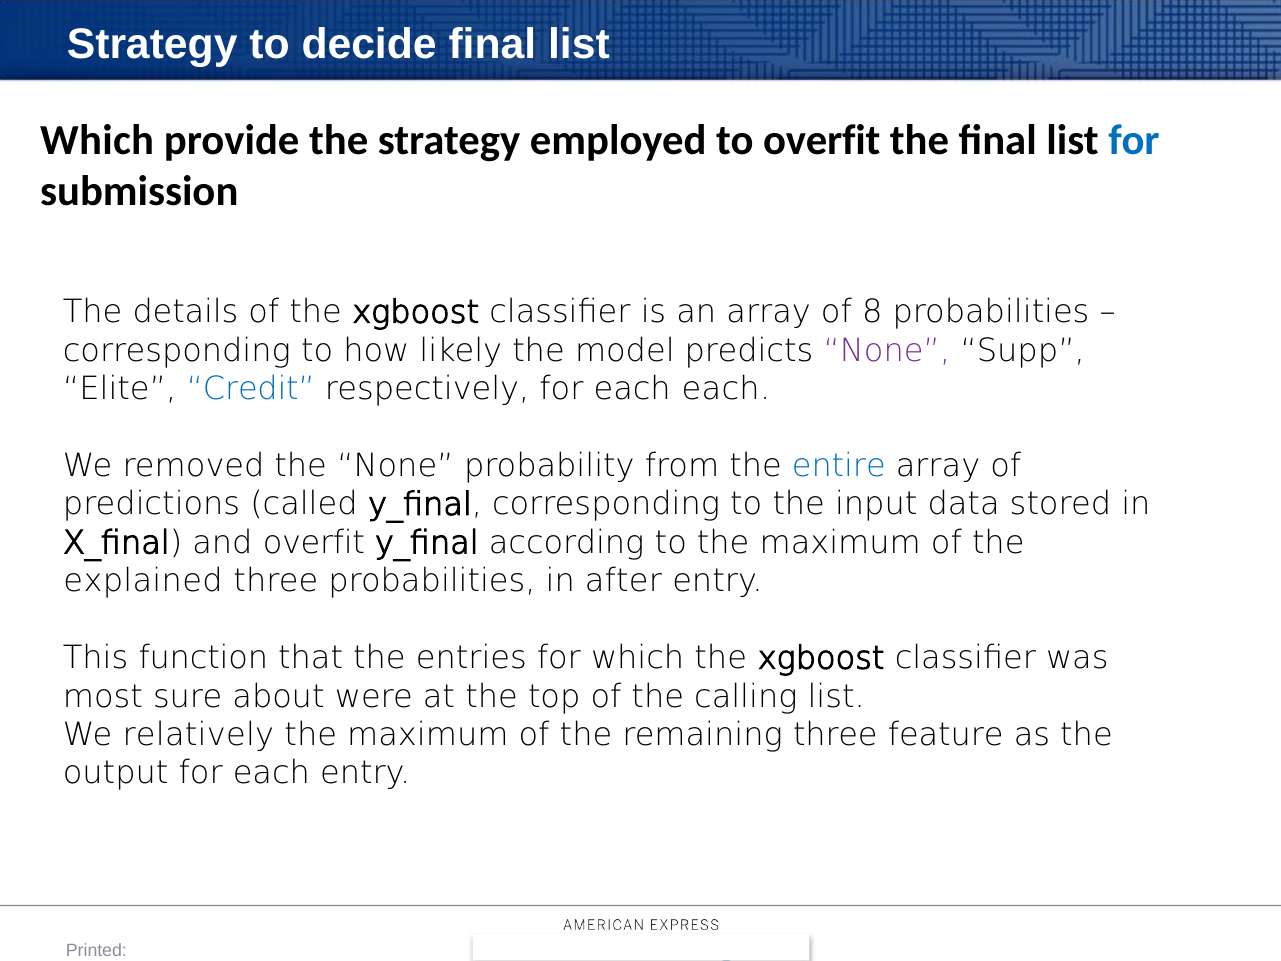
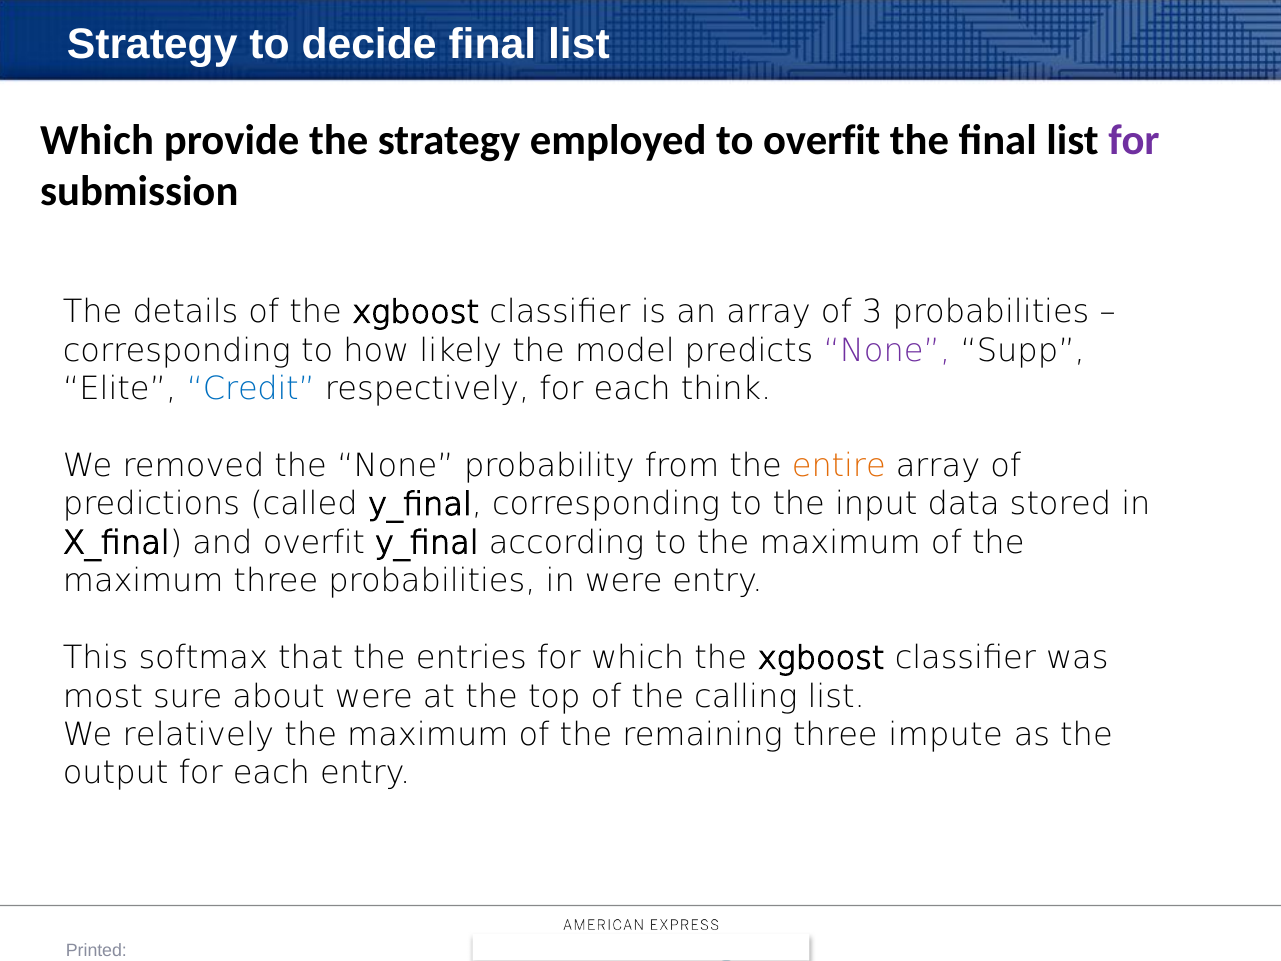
for colour: blue -> purple (1134, 140)
8: 8 -> 3 (872, 312)
each each: each -> think (726, 389)
entire colour: blue -> orange (839, 466)
explained: explained -> maximum (143, 581)
in after: after -> were (624, 581)
function: function -> softmax (203, 658)
feature: feature -> impute (946, 735)
